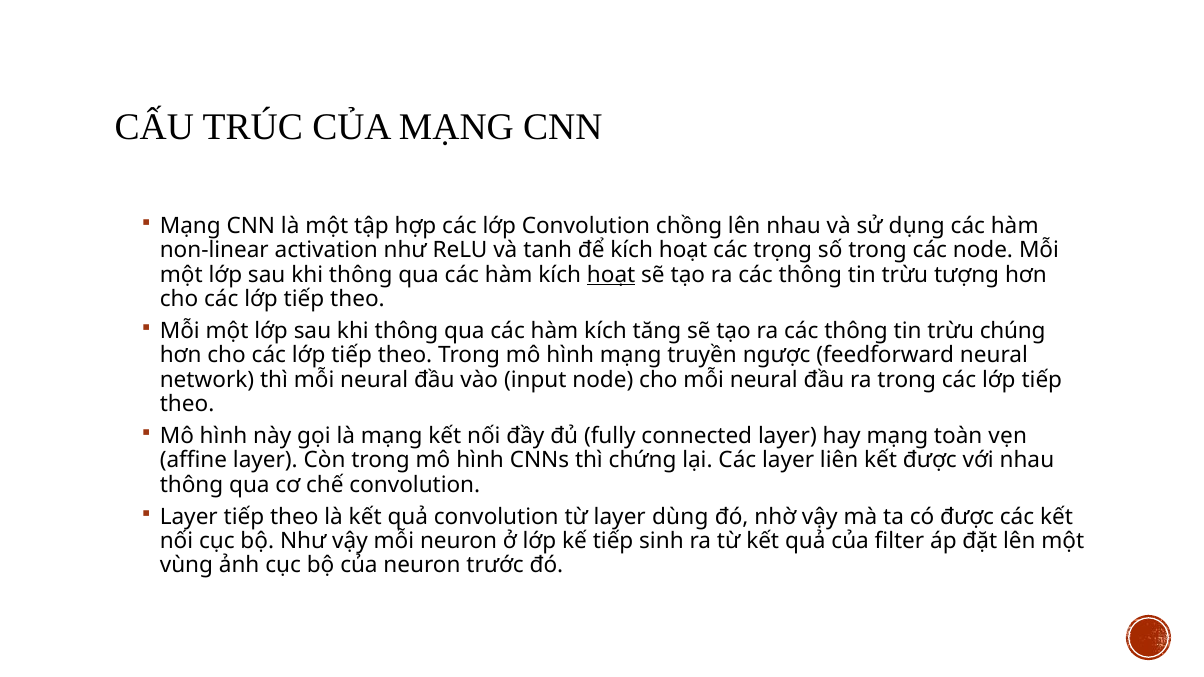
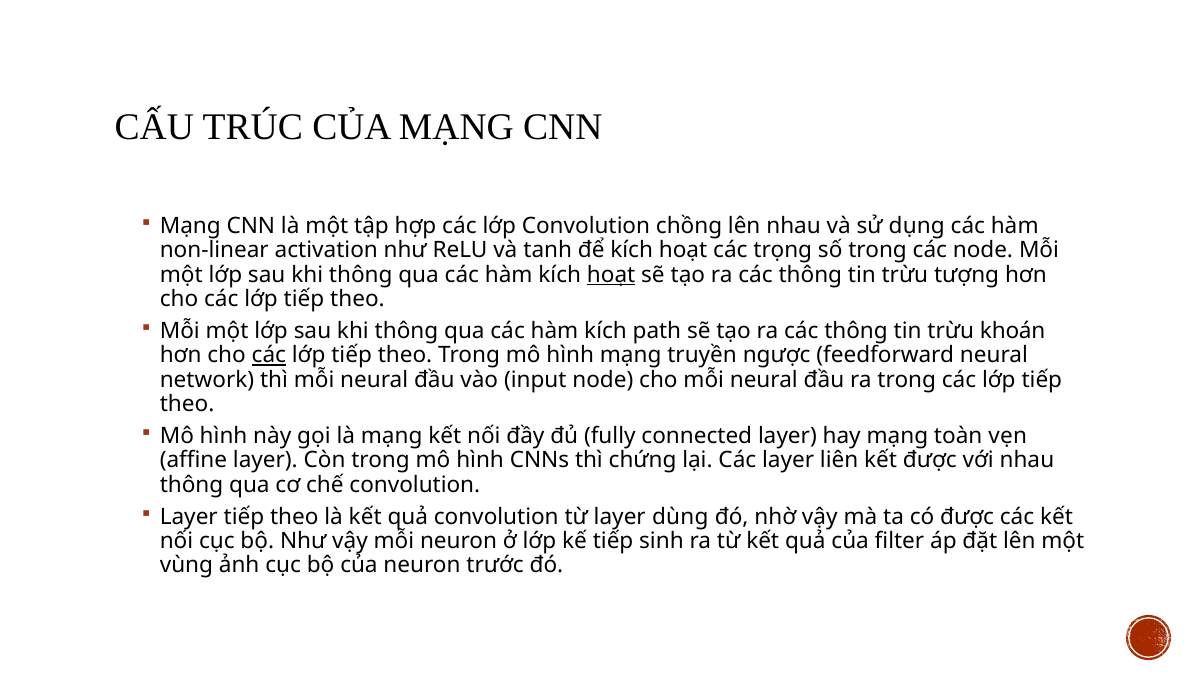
tăng: tăng -> path (657, 331)
chúng: chúng -> khoán (1013, 331)
các underline: none -> present (269, 356)
